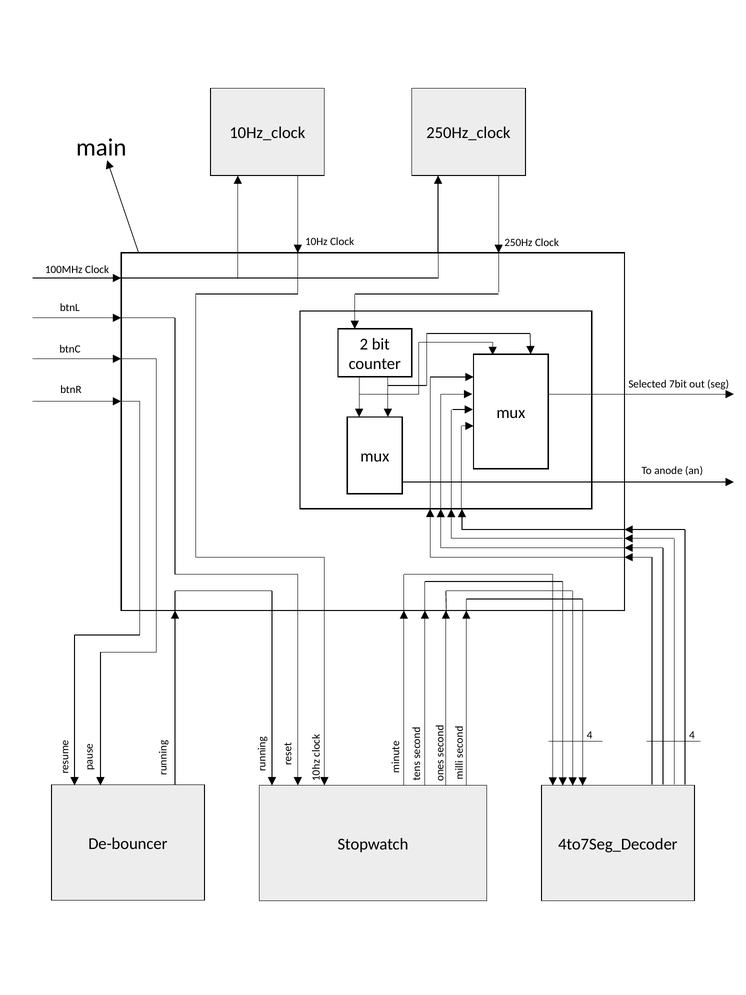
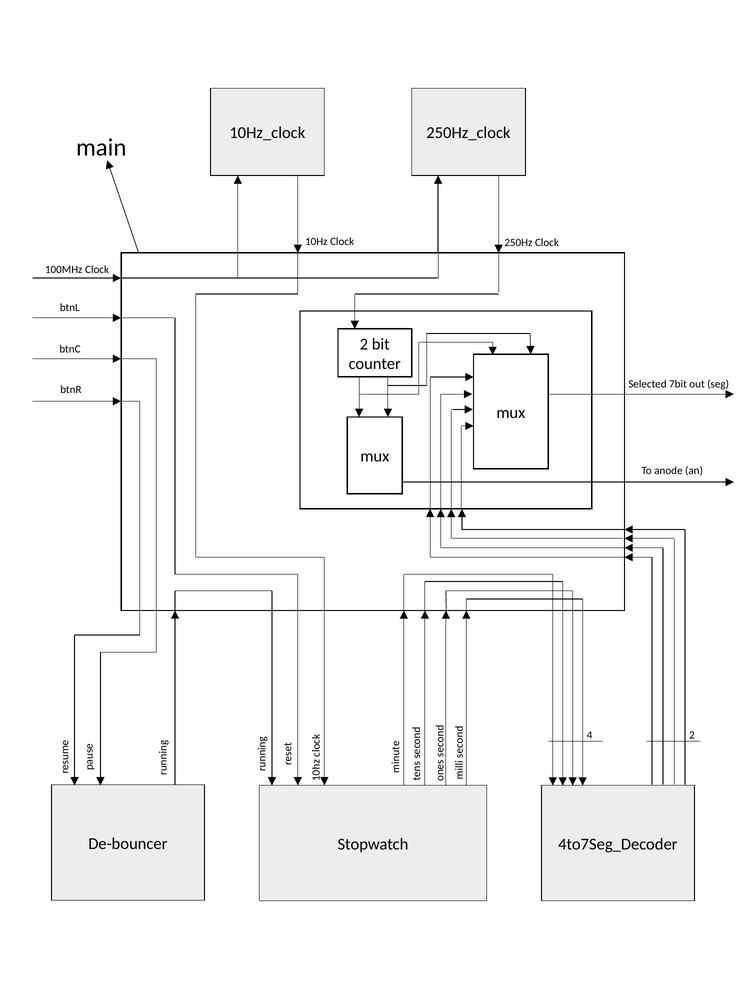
4 4: 4 -> 2 (692, 735)
